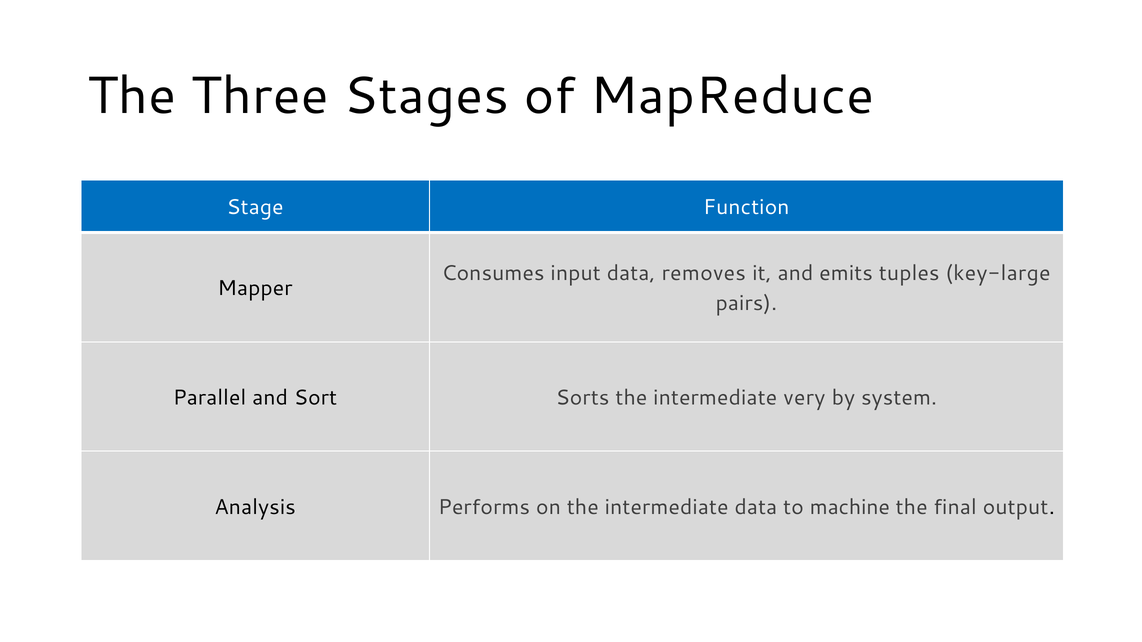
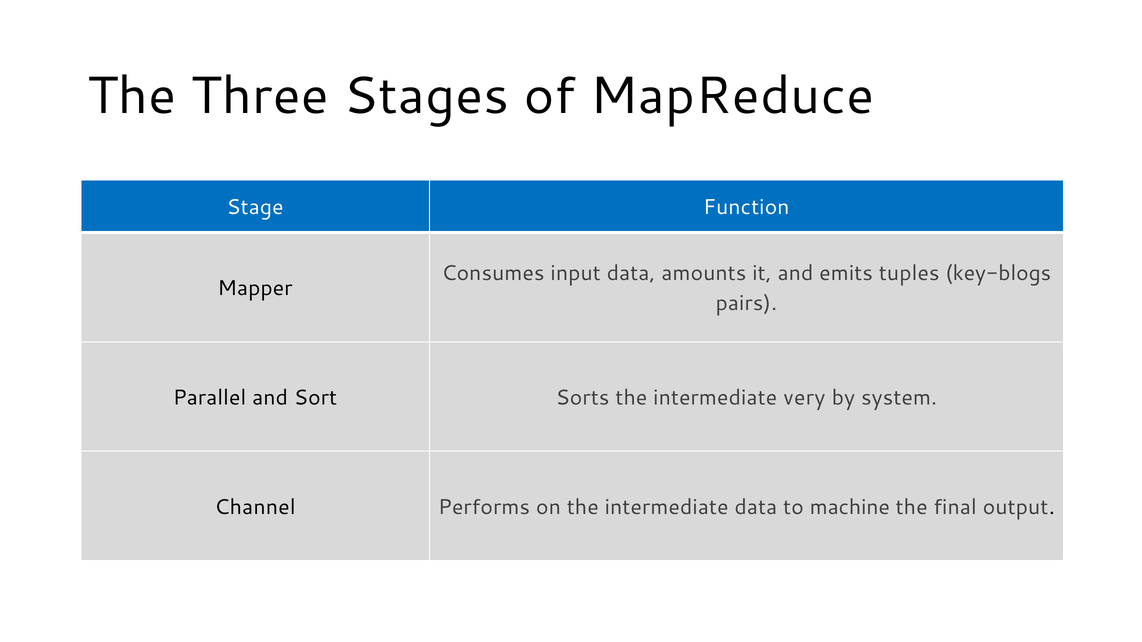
removes: removes -> amounts (704, 273)
key-large: key-large -> key-blogs (998, 273)
Analysis: Analysis -> Channel (255, 507)
